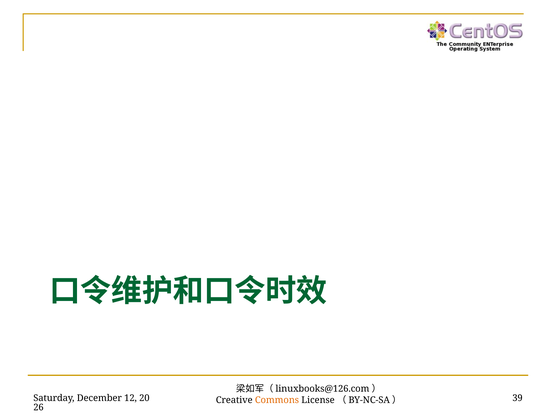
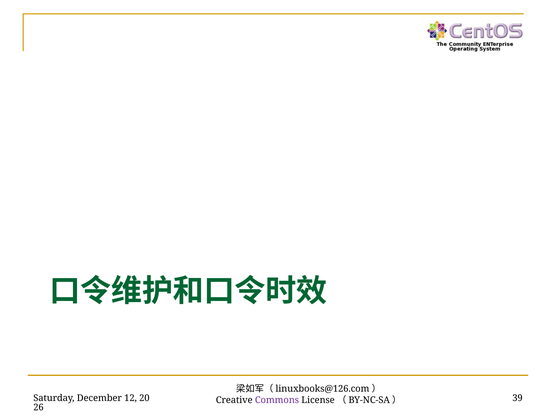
Commons colour: orange -> purple (277, 400)
